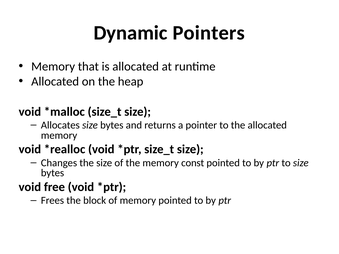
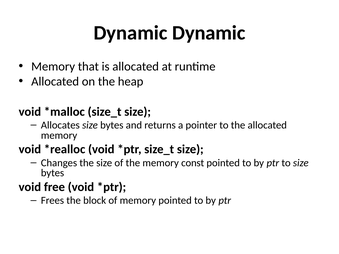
Dynamic Pointers: Pointers -> Dynamic (209, 33)
